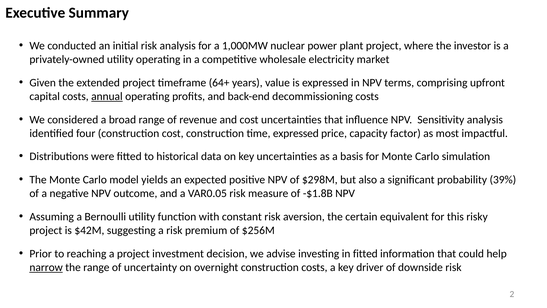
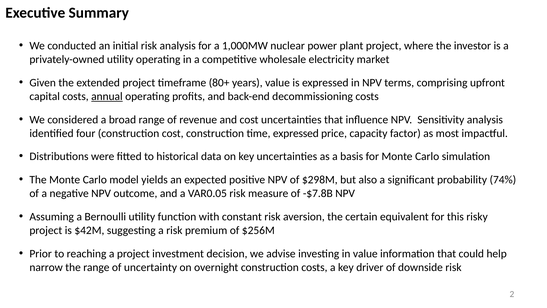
64+: 64+ -> 80+ (219, 83)
39%: 39% -> 74% (503, 180)
-$1.8B: -$1.8B -> -$7.8B (318, 193)
in fitted: fitted -> value (365, 253)
narrow underline: present -> none (46, 267)
